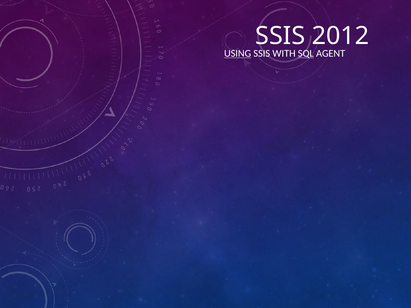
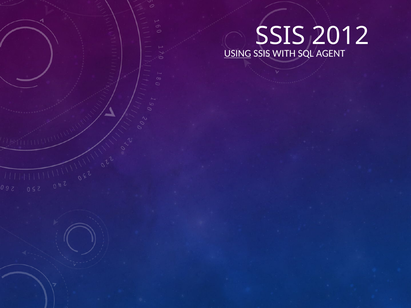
SQL underline: present -> none (306, 53)
